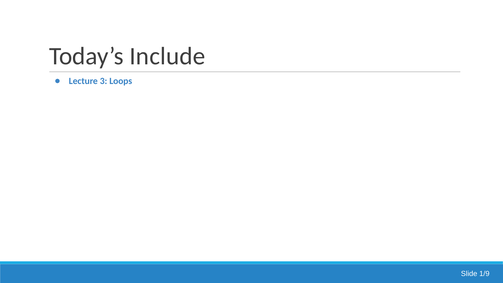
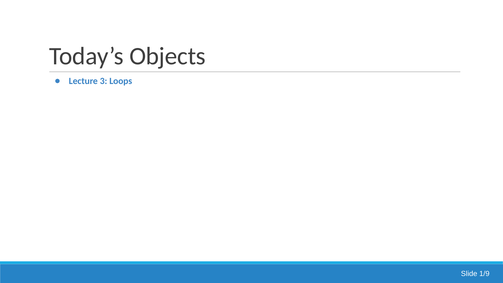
Include: Include -> Objects (168, 56)
